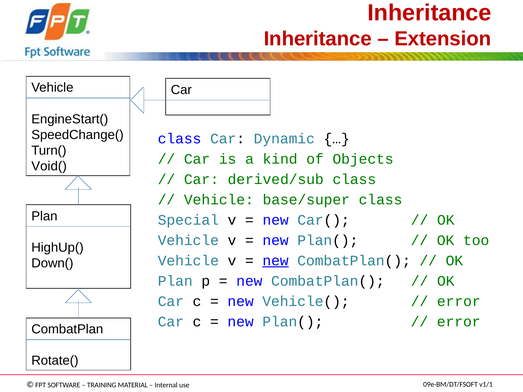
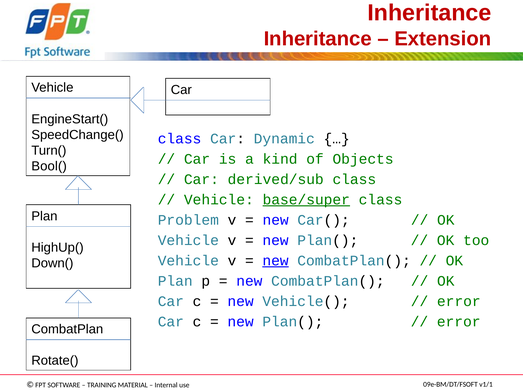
Void(: Void( -> Bool( (49, 166)
base/super underline: none -> present (306, 200)
Special: Special -> Problem (188, 220)
